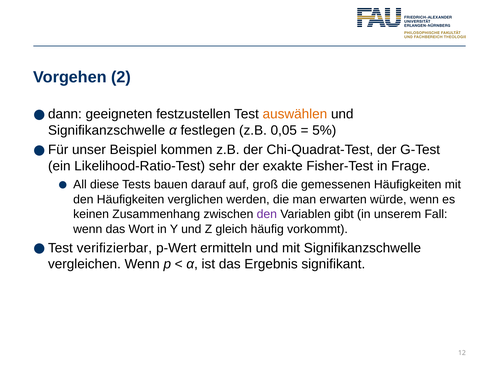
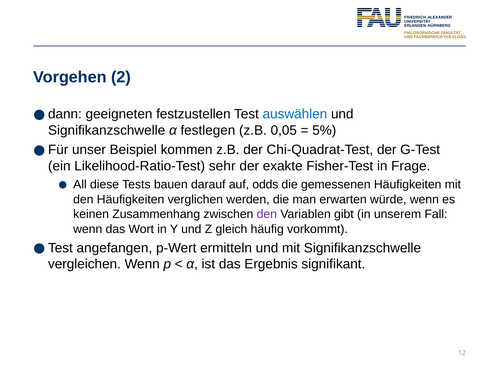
auswählen colour: orange -> blue (295, 114)
groß: groß -> odds (265, 184)
verifizierbar: verifizierbar -> angefangen (114, 248)
